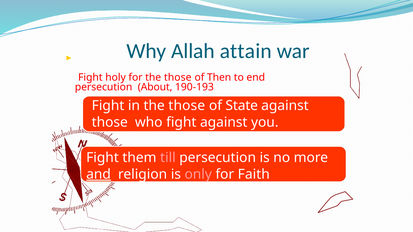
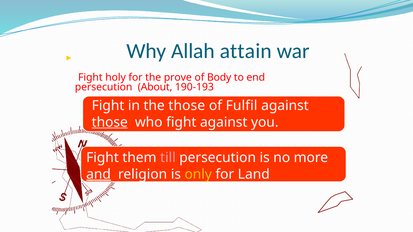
for the those: those -> prove (178, 77)
Then: Then -> Body (219, 77)
State: State -> Fulfil (242, 106)
those underline: none -> present (110, 122)
only colour: pink -> yellow (198, 174)
Faith: Faith -> Land (254, 174)
